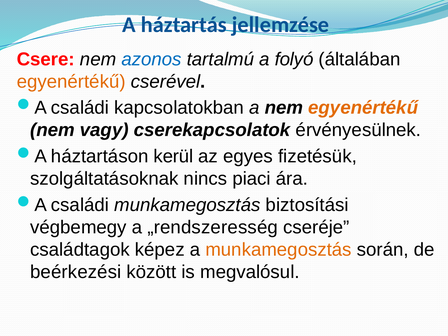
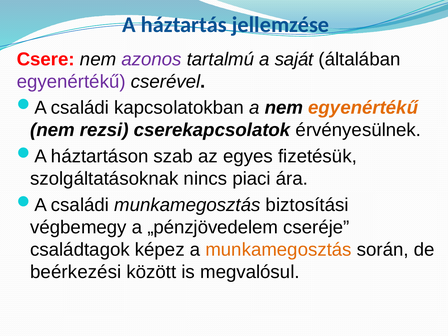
azonos colour: blue -> purple (151, 59)
folyó: folyó -> saját (294, 59)
egyenértékű colour: orange -> purple (71, 82)
vagy: vagy -> rezsi (104, 130)
kerül: kerül -> szab (173, 156)
„rendszeresség: „rendszeresség -> „pénzjövedelem (213, 227)
